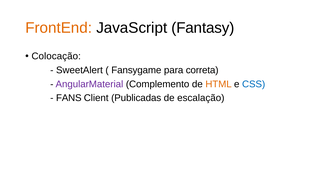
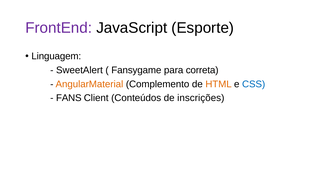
FrontEnd colour: orange -> purple (59, 28)
Fantasy: Fantasy -> Esporte (203, 28)
Colocação: Colocação -> Linguagem (56, 56)
AngularMaterial colour: purple -> orange (89, 84)
Publicadas: Publicadas -> Conteúdos (136, 98)
escalação: escalação -> inscrições (201, 98)
